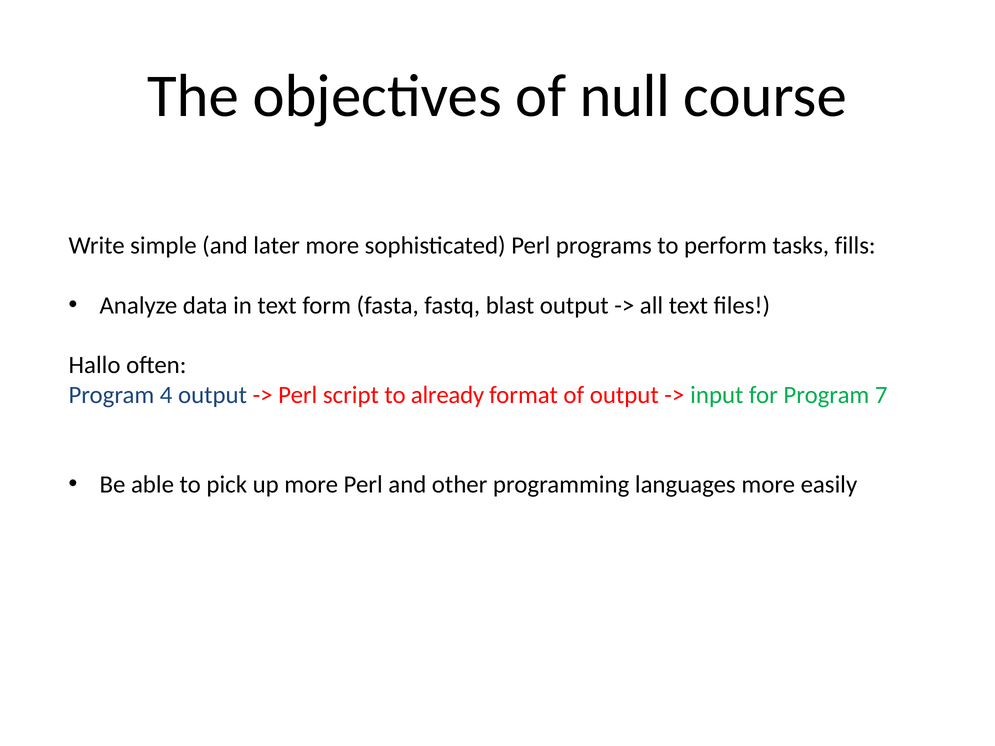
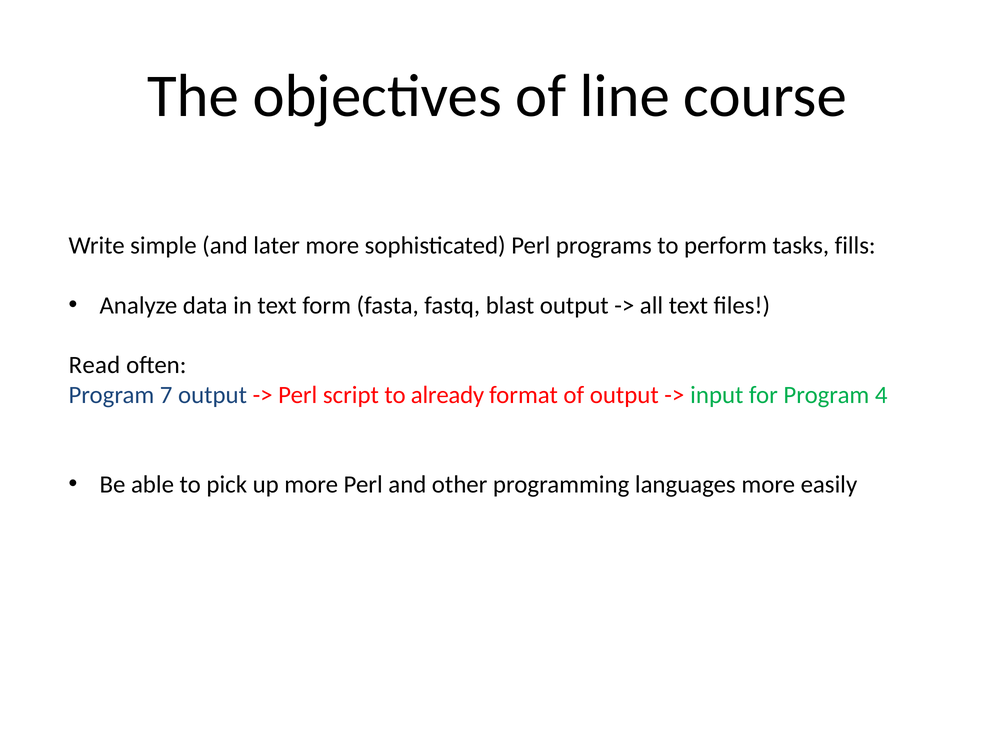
null: null -> line (625, 96)
Hallo: Hallo -> Read (94, 365)
4: 4 -> 7 (166, 395)
7: 7 -> 4 (881, 395)
